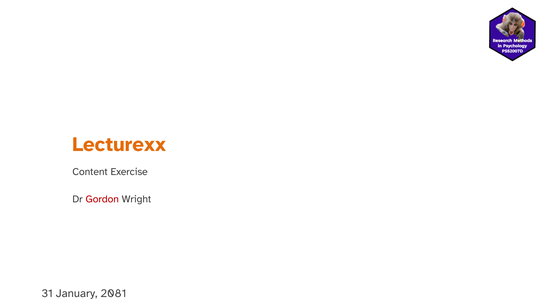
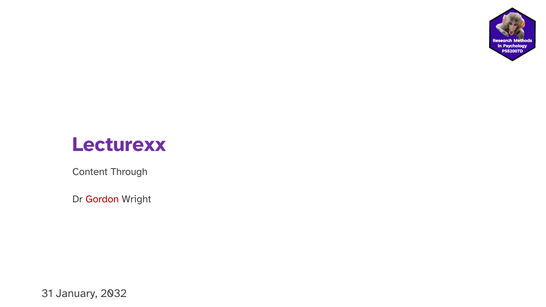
Lecturexx colour: orange -> purple (119, 144)
Exercise: Exercise -> Through (129, 172)
2081: 2081 -> 2032 (114, 294)
